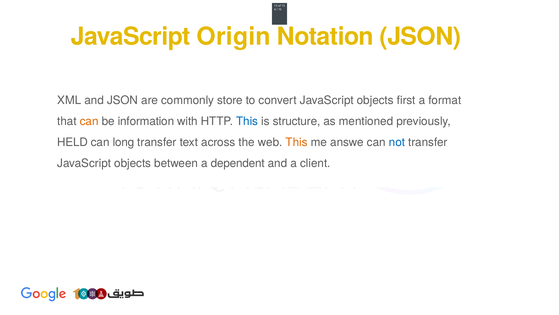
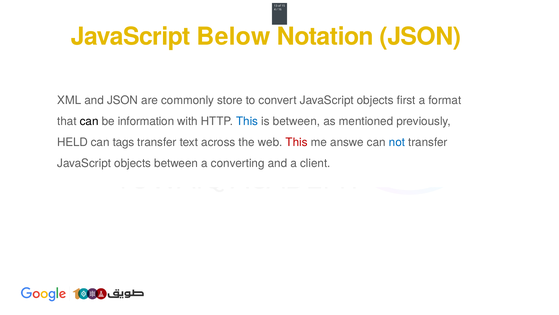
Origin: Origin -> Below (234, 37)
can colour: orange -> black (89, 121)
is structure: structure -> between (297, 121)
long: long -> tags (124, 142)
This colour: orange -> red (297, 142)
dependent: dependent -> converting (238, 163)
